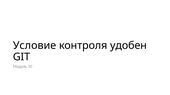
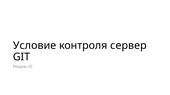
удобен: удобен -> сервер (128, 46)
